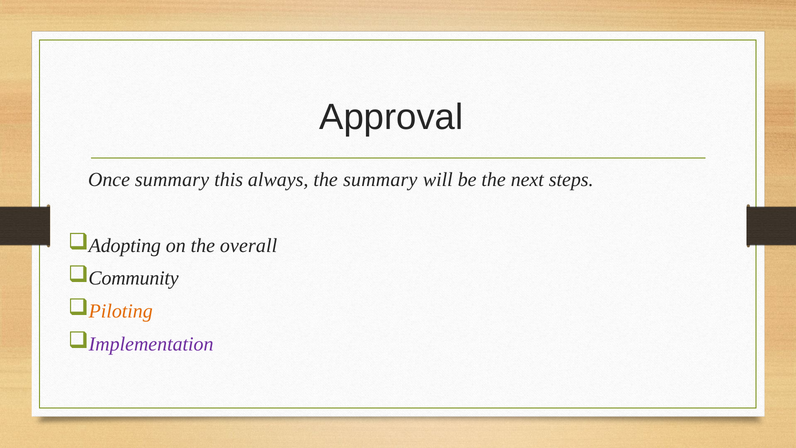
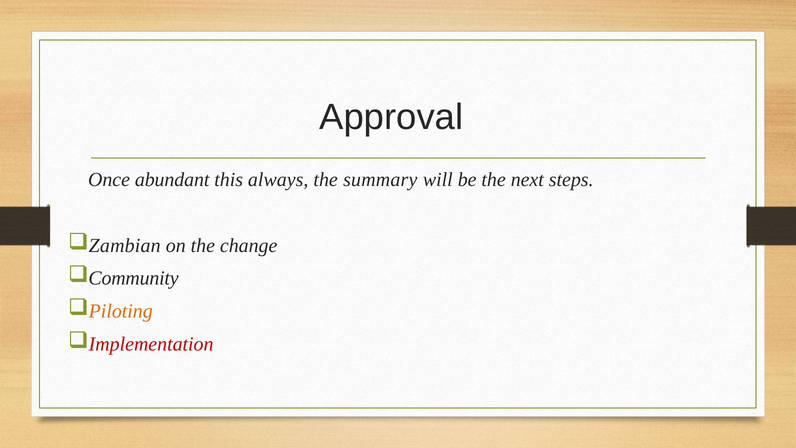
Once summary: summary -> abundant (172, 180)
Adopting: Adopting -> Zambian (125, 245)
overall: overall -> change (249, 245)
Implementation colour: purple -> red (151, 344)
